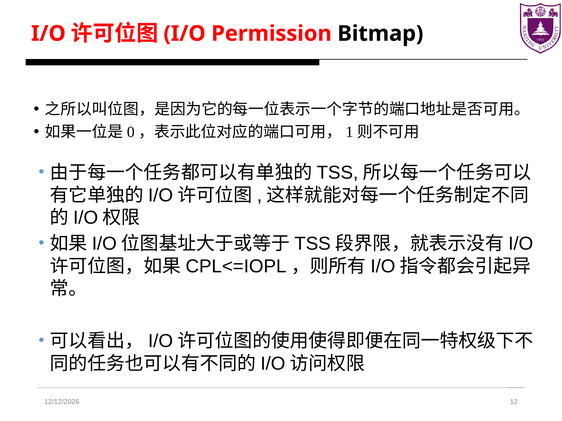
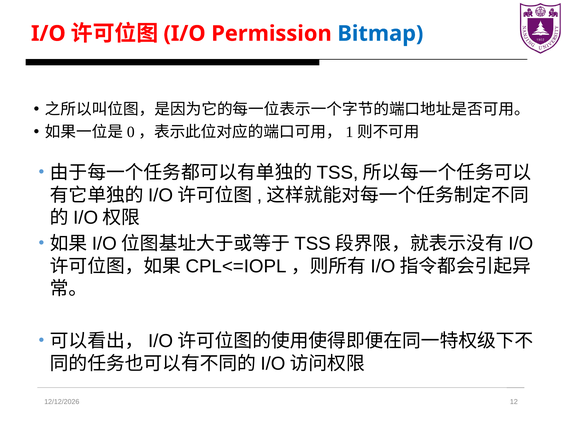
Bitmap colour: black -> blue (380, 34)
